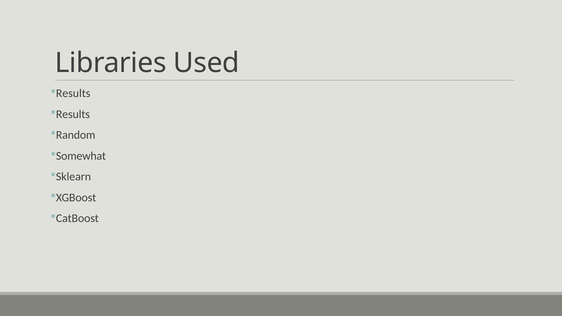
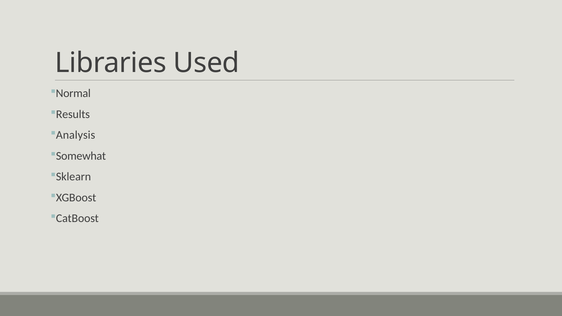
Results: Results -> Normal (73, 93)
Random: Random -> Analysis (76, 135)
